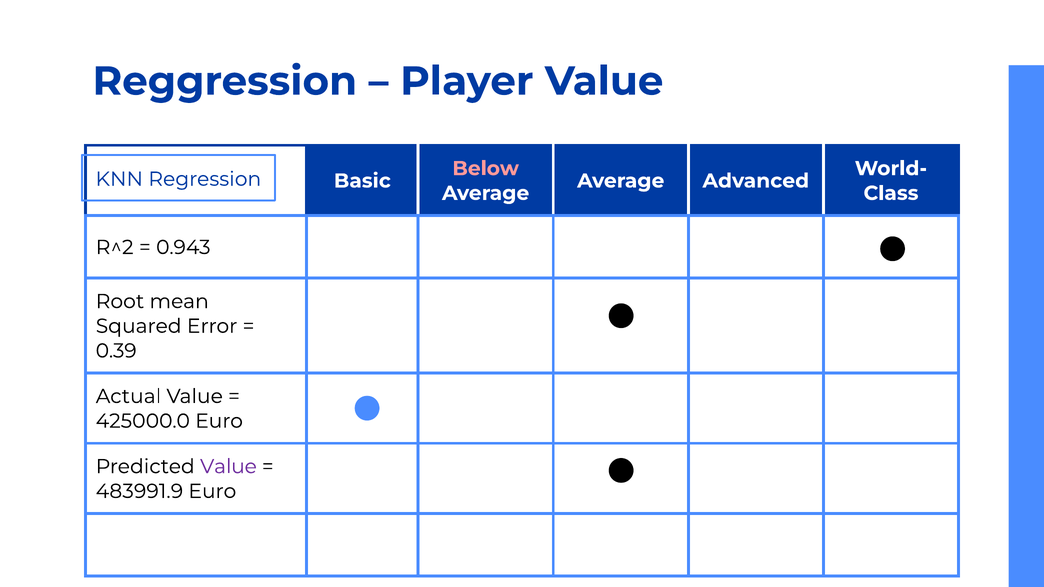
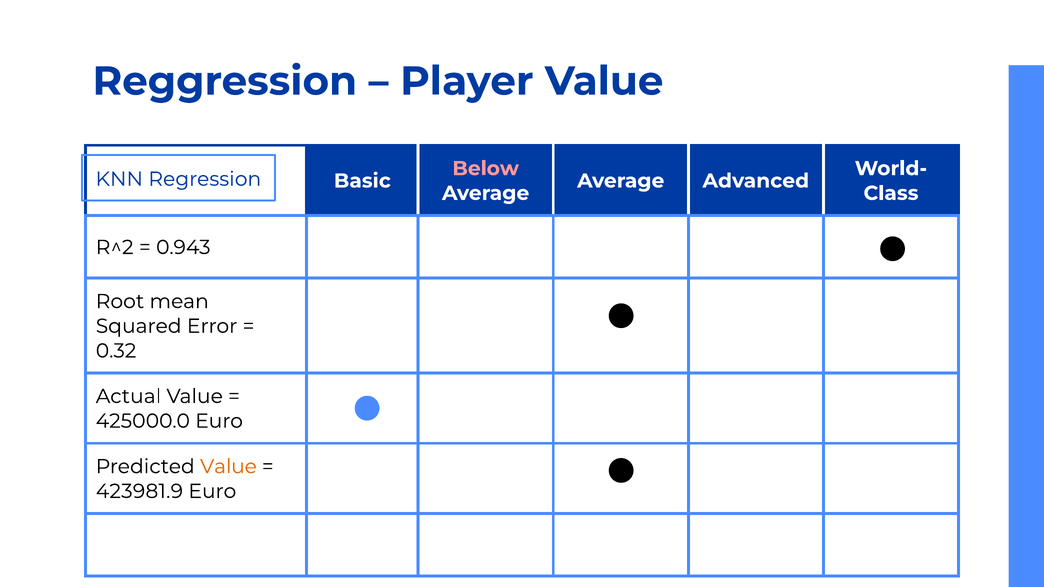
0.39: 0.39 -> 0.32 (116, 351)
Value colour: purple -> orange (228, 467)
483991.9: 483991.9 -> 423981.9 (139, 491)
